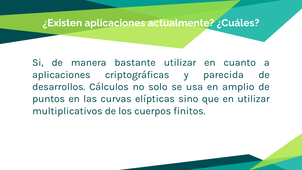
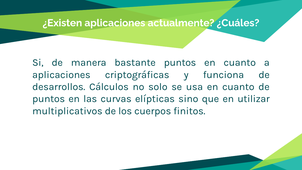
bastante utilizar: utilizar -> puntos (180, 63)
parecida: parecida -> funciona (224, 75)
usa en amplio: amplio -> cuanto (238, 87)
